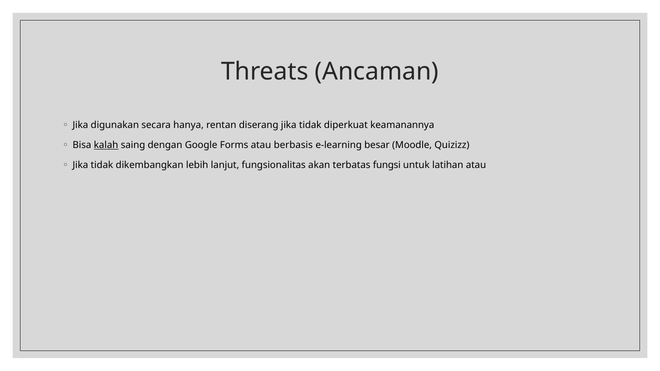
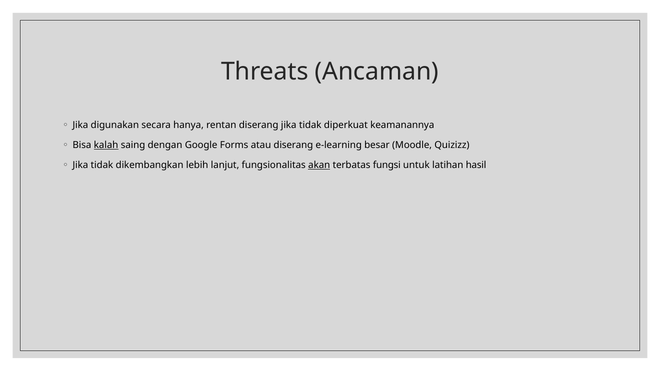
atau berbasis: berbasis -> diserang (293, 145)
akan underline: none -> present (319, 165)
latihan atau: atau -> hasil (476, 165)
